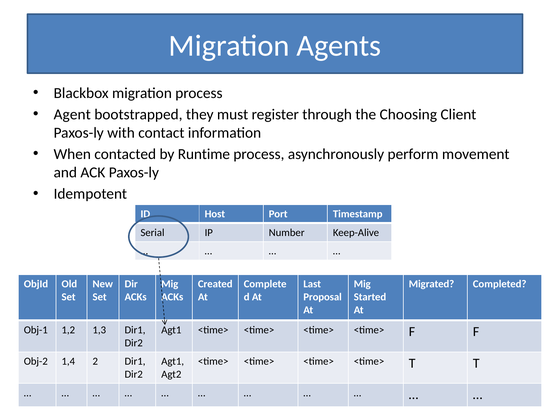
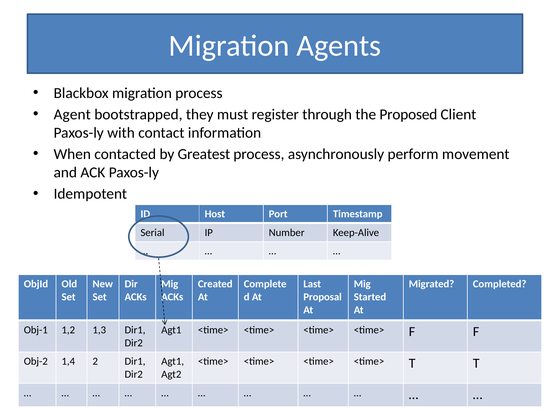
Choosing: Choosing -> Proposed (408, 115)
Runtime: Runtime -> Greatest (204, 154)
